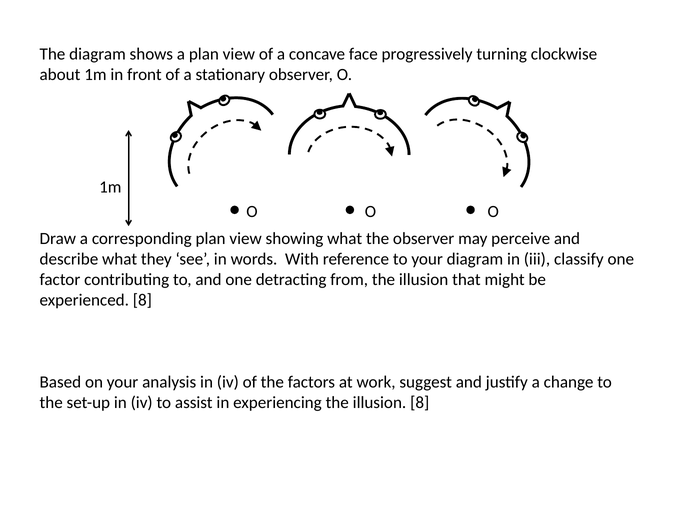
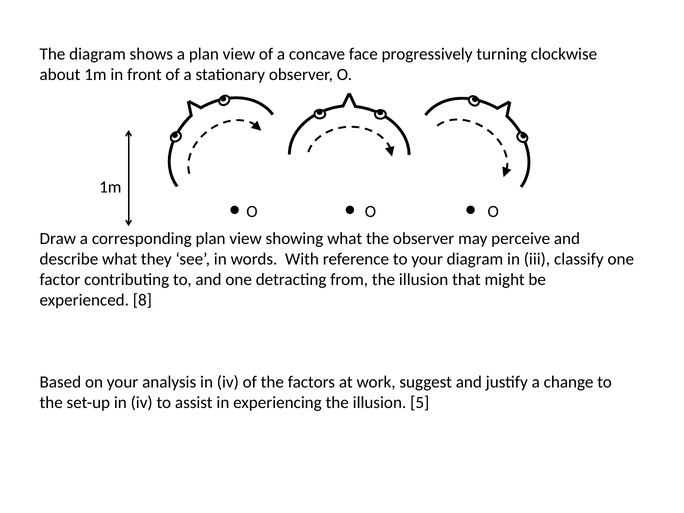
illusion 8: 8 -> 5 (420, 403)
